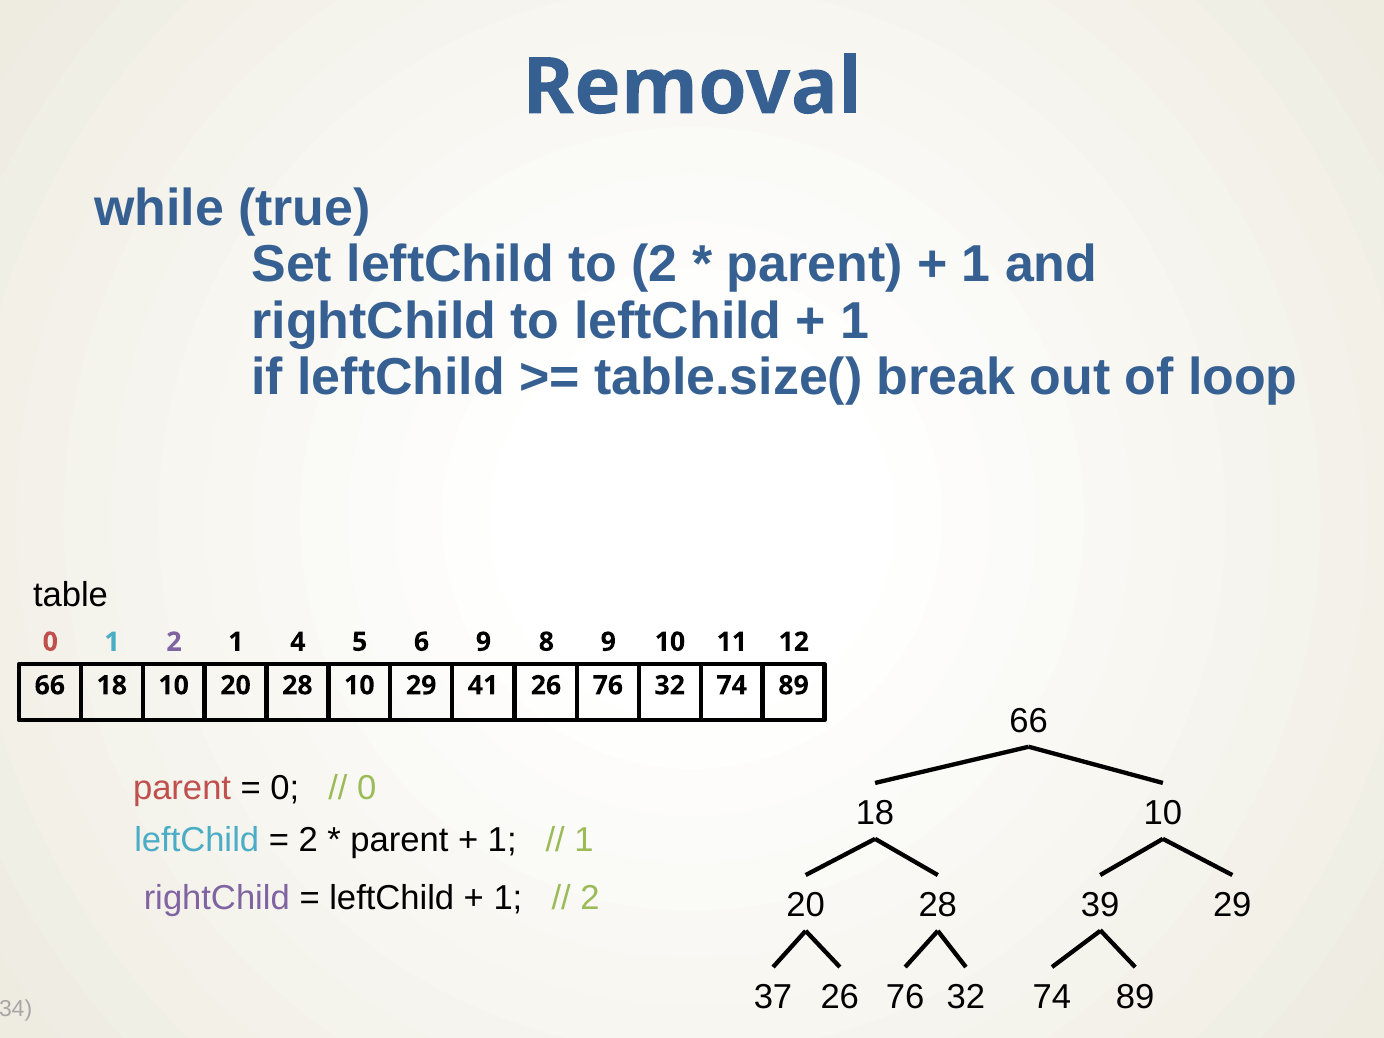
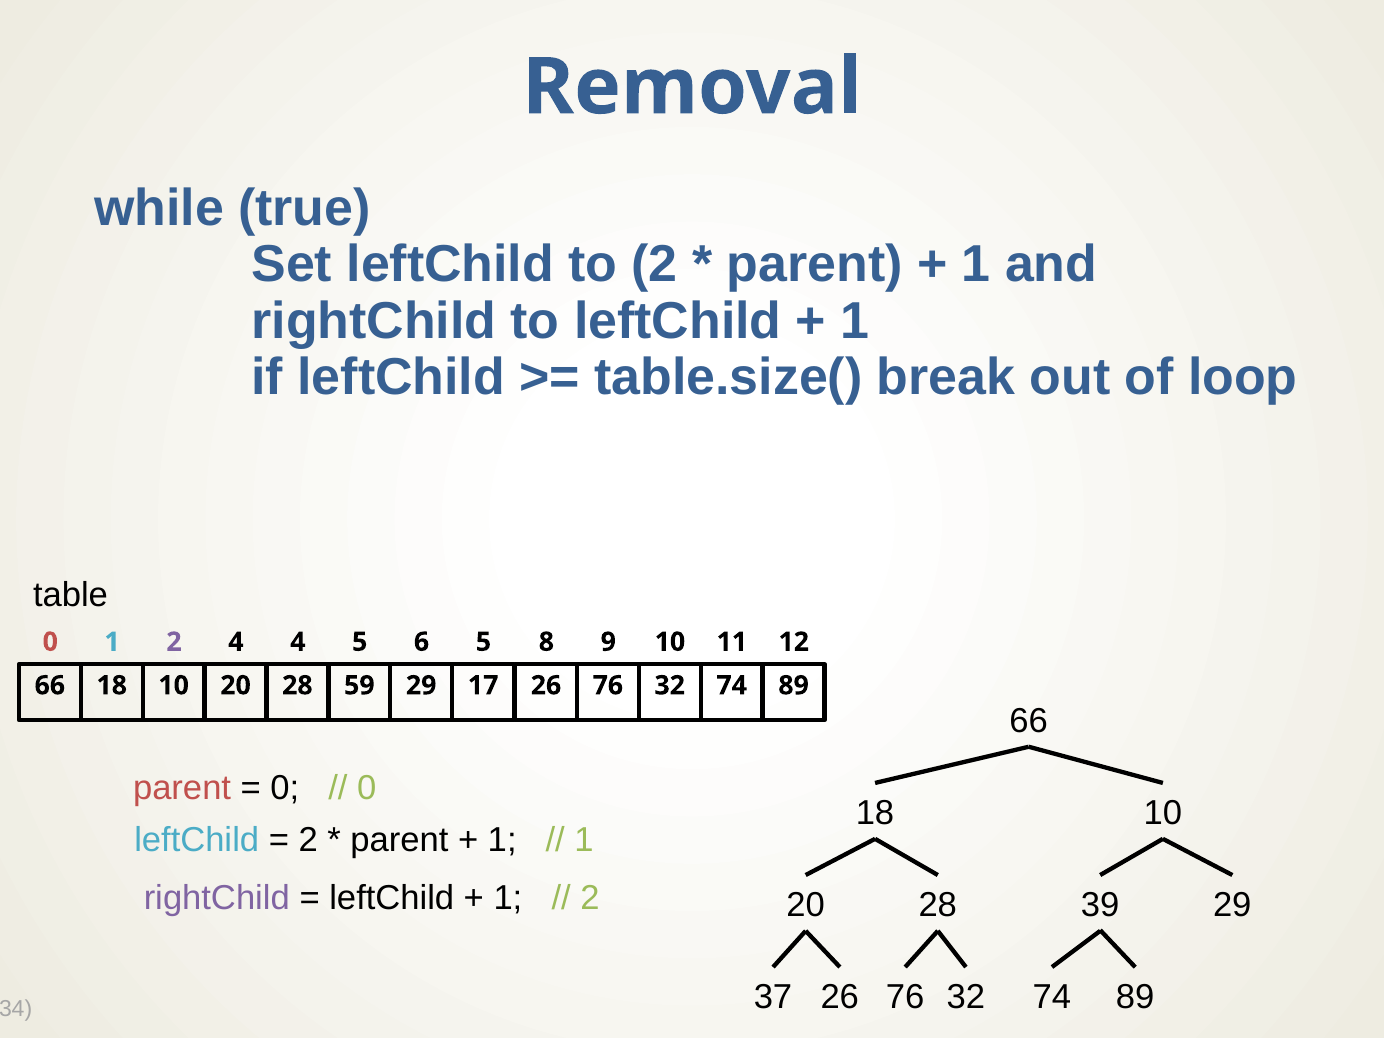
2 1: 1 -> 4 (236, 642)
6 9: 9 -> 5 (483, 642)
28 10: 10 -> 59 (359, 686)
41: 41 -> 17 (483, 686)
